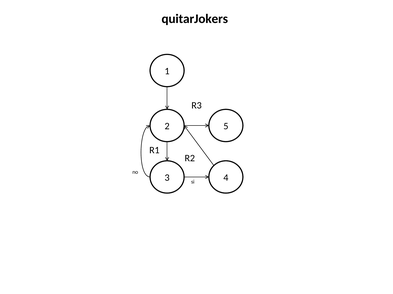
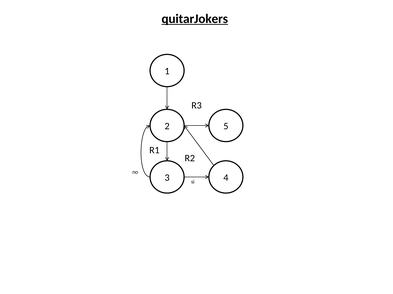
quitarJokers underline: none -> present (195, 19)
